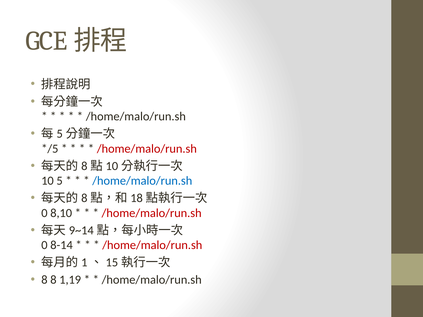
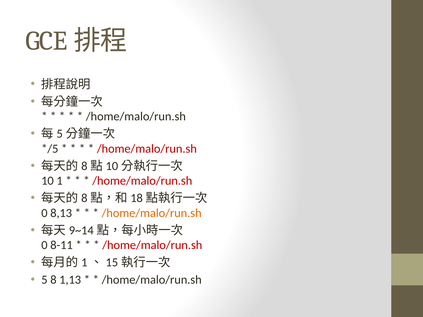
5: 5 -> 1 (60, 181)
/home/malo/run.sh colour: blue -> red (142, 181)
8,10: 8,10 -> 8,13 (61, 213)
/home/malo/run.sh colour: red -> orange (152, 213)
8-14: 8-14 -> 8-11 (62, 245)
8: 8 -> 5 (44, 280)
1,19: 1,19 -> 1,13 (70, 280)
